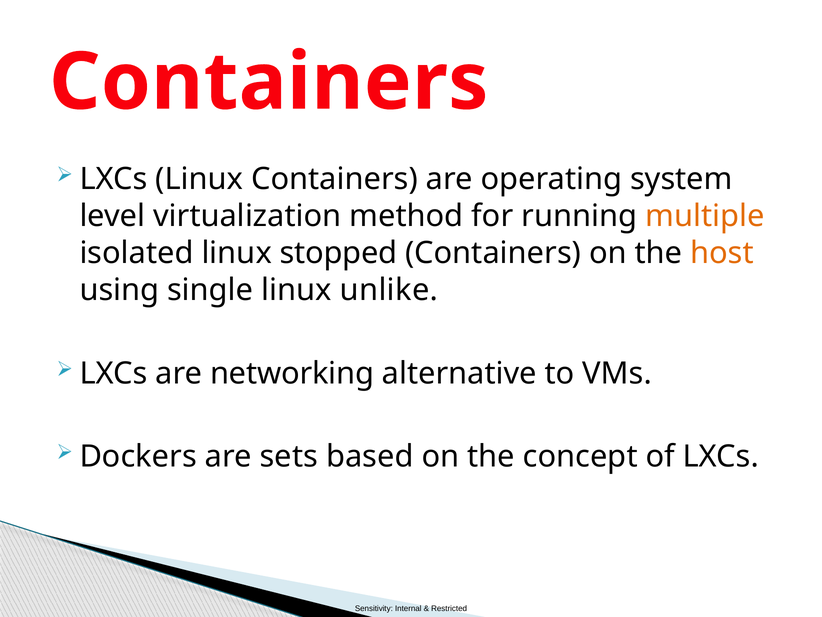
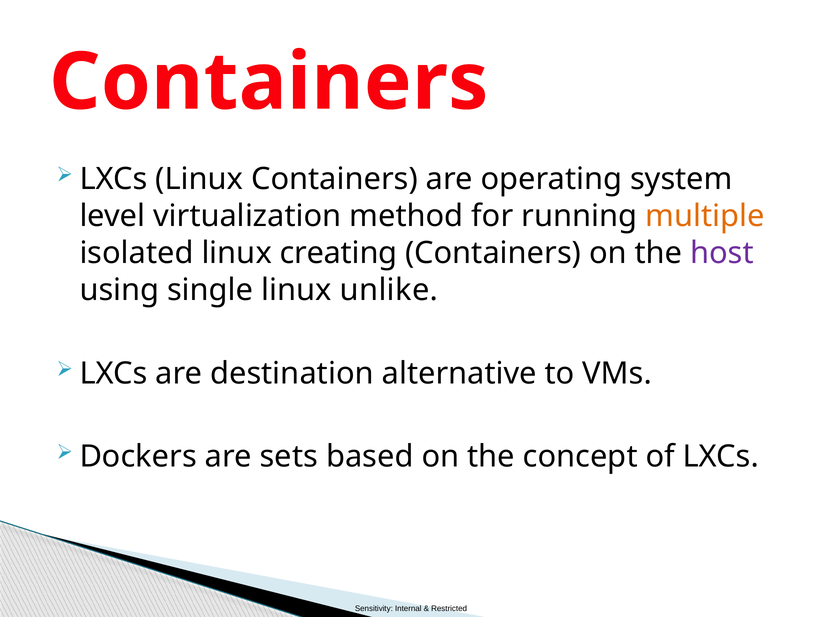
stopped: stopped -> creating (339, 253)
host colour: orange -> purple (722, 253)
networking: networking -> destination (292, 373)
